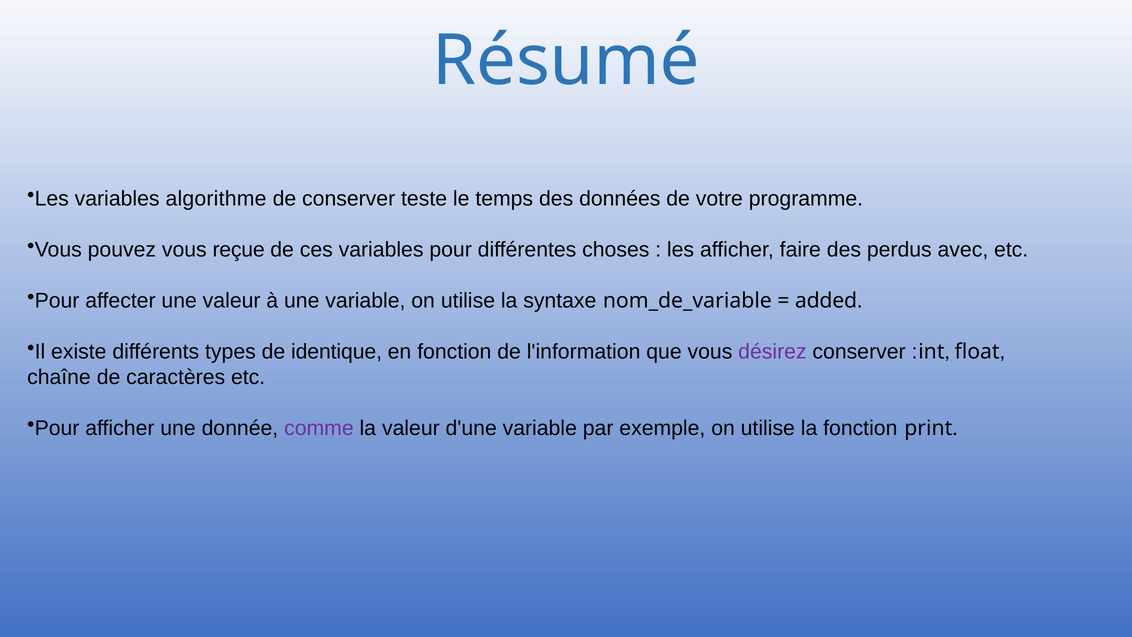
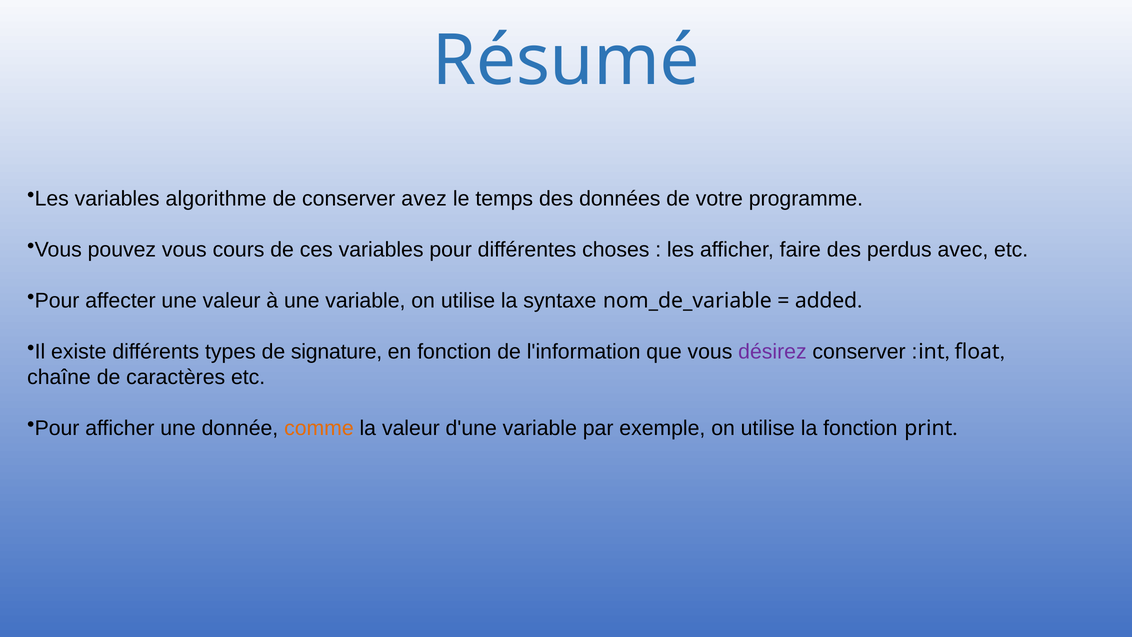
teste: teste -> avez (424, 199)
reçue: reçue -> cours (239, 250)
identique: identique -> signature (337, 351)
comme colour: purple -> orange (319, 428)
